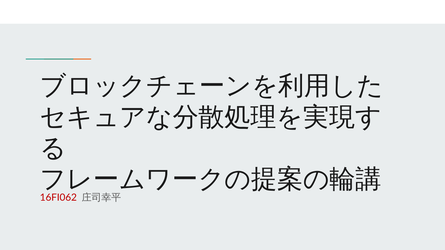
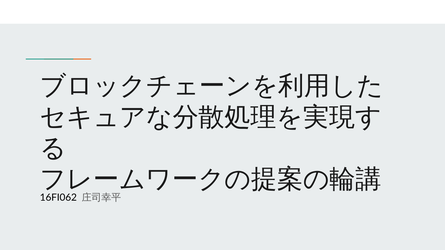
16FI062 colour: red -> black (58, 198)
